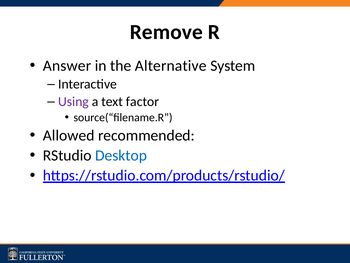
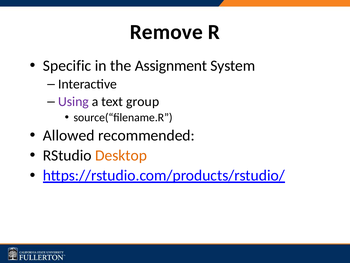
Answer: Answer -> Specific (67, 65)
Alternative: Alternative -> Assignment (171, 65)
factor: factor -> group (143, 101)
Desktop colour: blue -> orange (121, 155)
